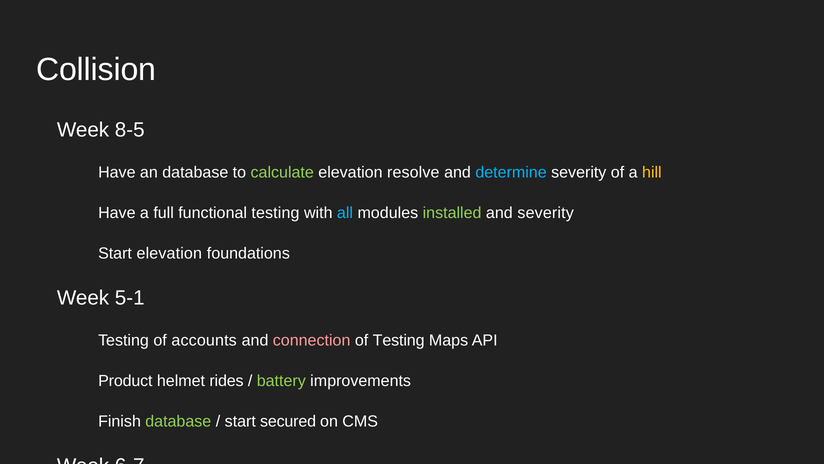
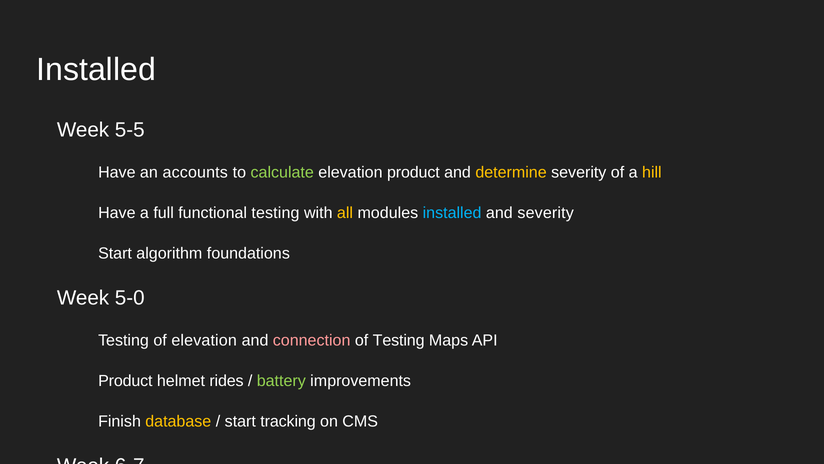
Collision: Collision -> Installed (96, 70)
8-5: 8-5 -> 5-5 (130, 130)
an database: database -> accounts (195, 172)
elevation resolve: resolve -> product (413, 172)
determine colour: light blue -> yellow (511, 172)
all colour: light blue -> yellow (345, 213)
installed colour: light green -> light blue (452, 213)
Start elevation: elevation -> algorithm (169, 253)
5-1: 5-1 -> 5-0 (130, 297)
of accounts: accounts -> elevation (204, 340)
database colour: light green -> yellow (178, 421)
start secured: secured -> tracking (288, 421)
